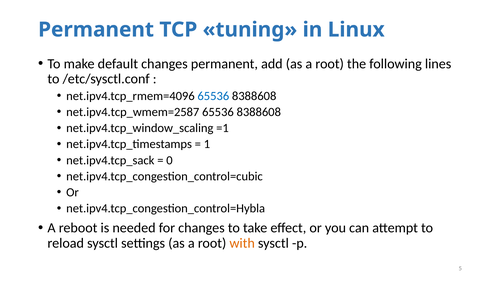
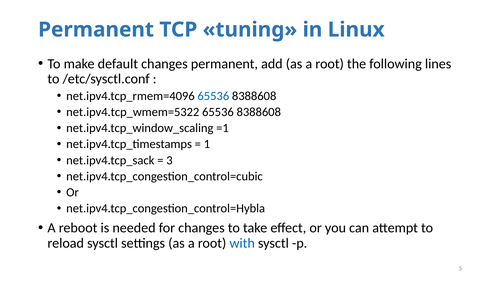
net.ipv4.tcp_wmem=2587: net.ipv4.tcp_wmem=2587 -> net.ipv4.tcp_wmem=5322 (133, 112)
0: 0 -> 3 (169, 160)
with colour: orange -> blue (242, 243)
